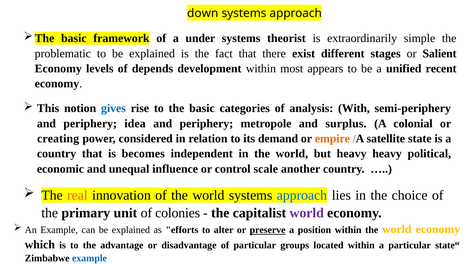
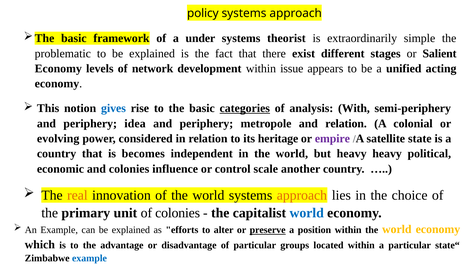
down: down -> policy (203, 13)
depends: depends -> network (153, 69)
most: most -> issue (292, 69)
recent: recent -> acting (441, 69)
categories underline: none -> present (245, 108)
and surplus: surplus -> relation (346, 124)
creating: creating -> evolving (58, 139)
demand: demand -> heritage (278, 139)
empire colour: orange -> purple (332, 139)
and unequal: unequal -> colonies (129, 169)
approach colour: blue -> orange (302, 195)
world colour: purple -> blue (307, 213)
